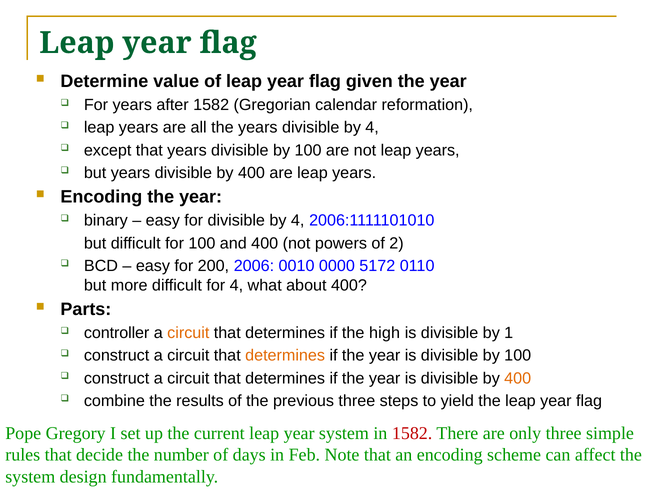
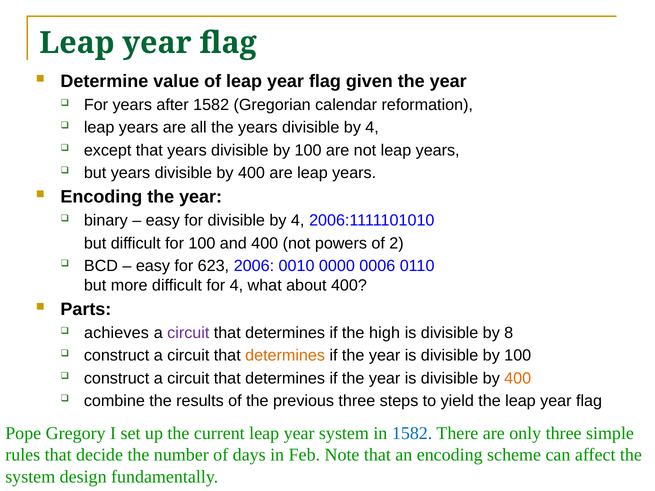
200: 200 -> 623 (213, 266)
5172: 5172 -> 0006 (377, 266)
controller: controller -> achieves (117, 333)
circuit colour: orange -> purple (188, 333)
1: 1 -> 8 (509, 333)
1582 colour: red -> blue (412, 433)
